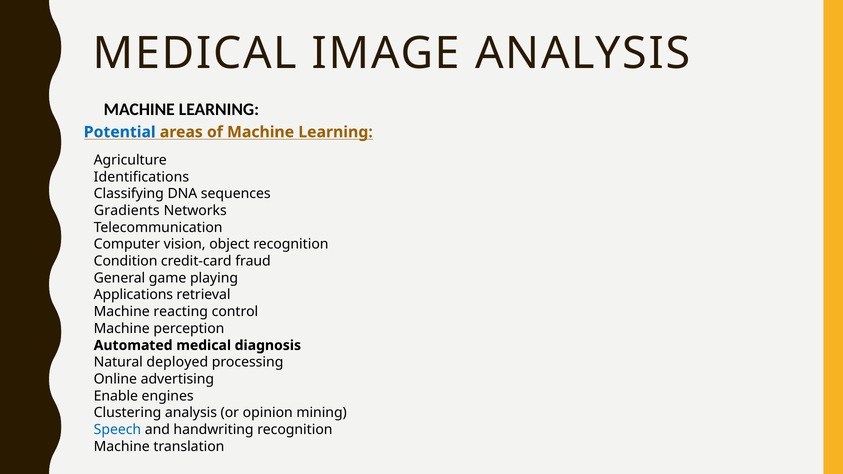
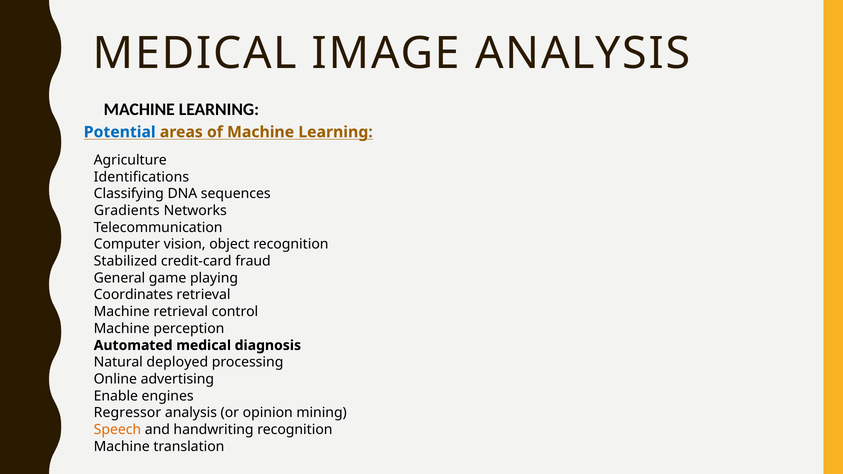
Condition: Condition -> Stabilized (126, 261)
Applications: Applications -> Coordinates (133, 295)
Machine reacting: reacting -> retrieval (181, 312)
Clustering: Clustering -> Regressor (127, 413)
Speech colour: blue -> orange (117, 430)
